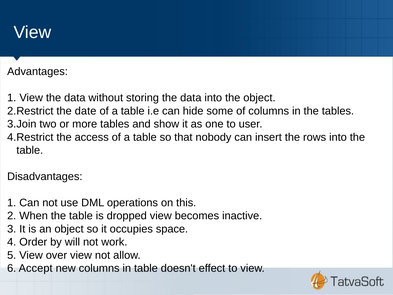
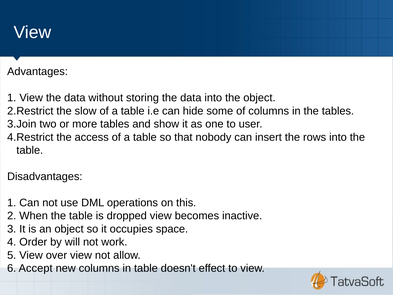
date: date -> slow (86, 111)
